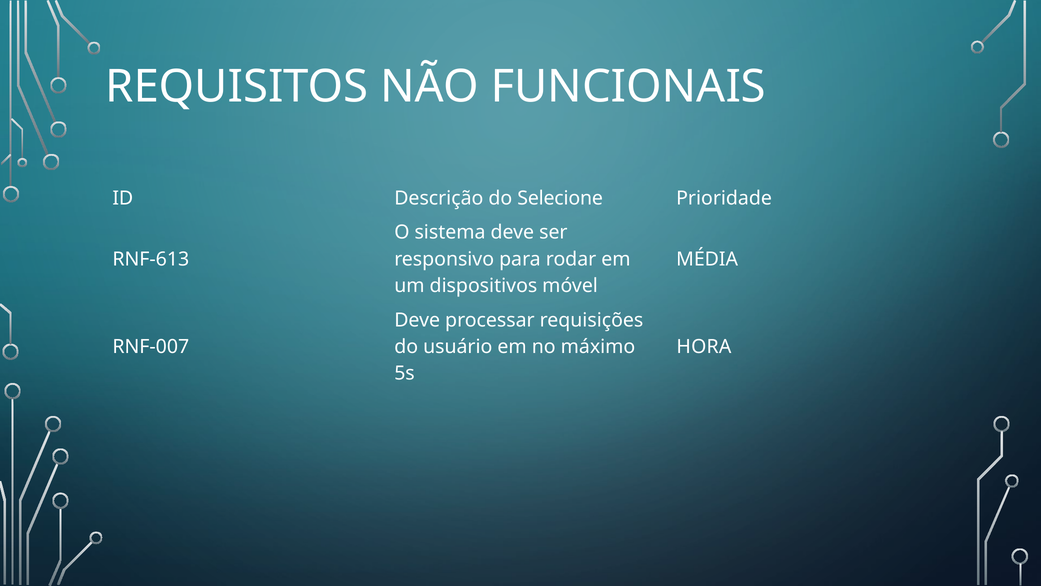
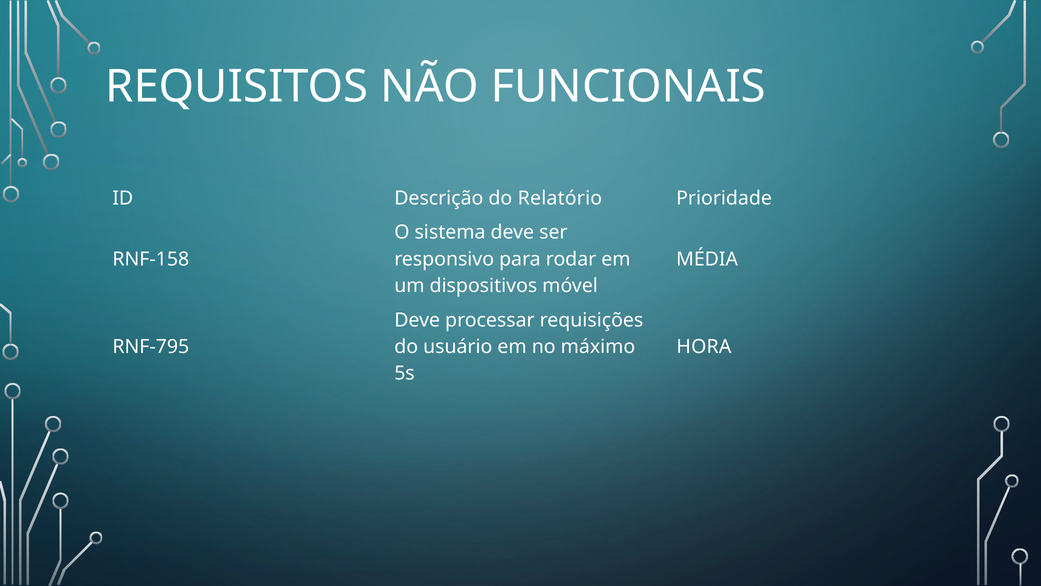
Selecione: Selecione -> Relatório (560, 198)
RNF-613: RNF-613 -> RNF-158 (151, 259)
RNF-007: RNF-007 -> RNF-795 (151, 346)
